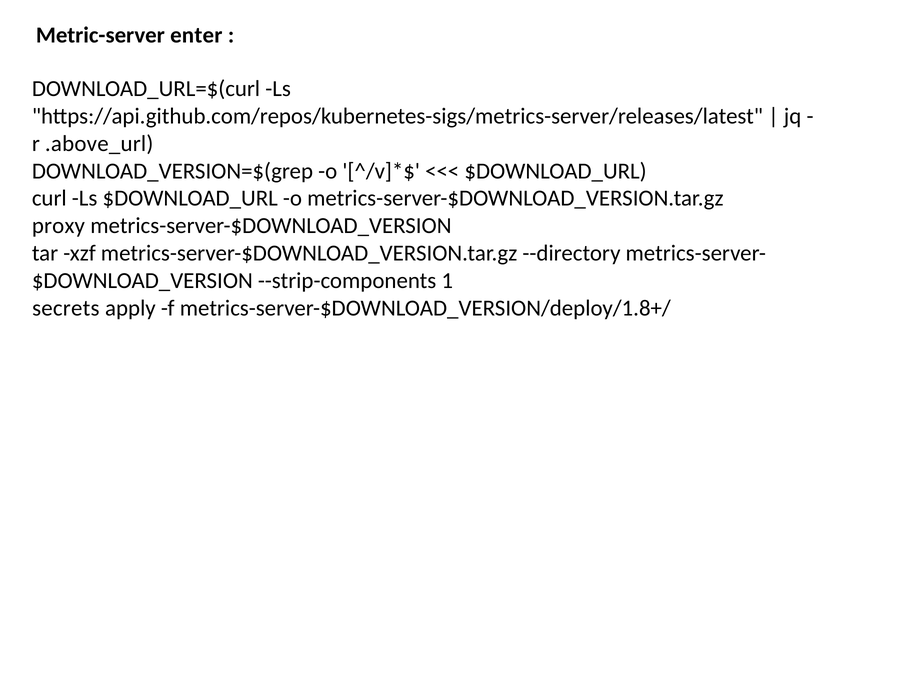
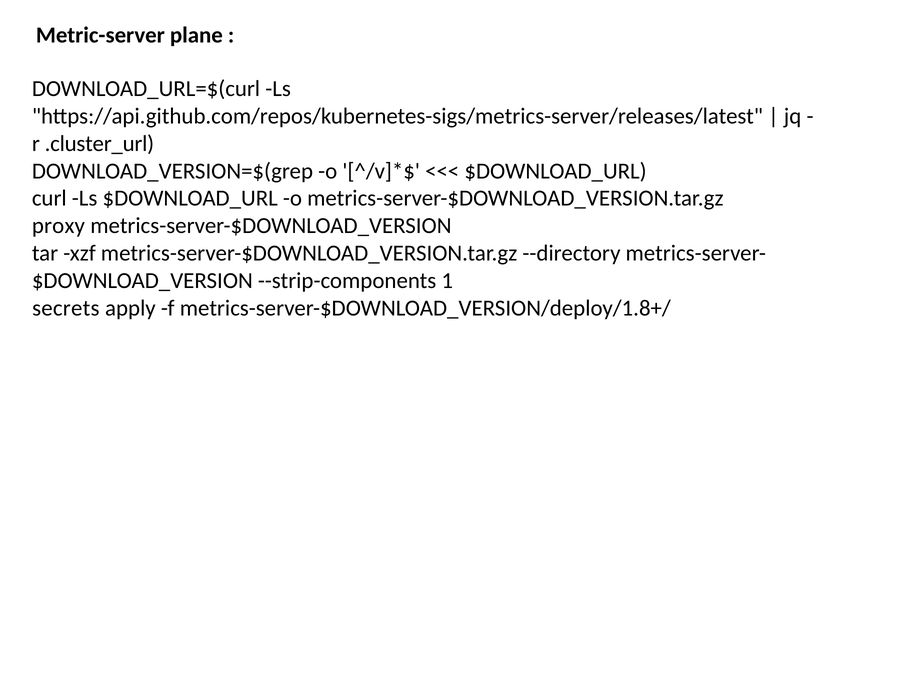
enter: enter -> plane (196, 35)
.above_url: .above_url -> .cluster_url (99, 143)
